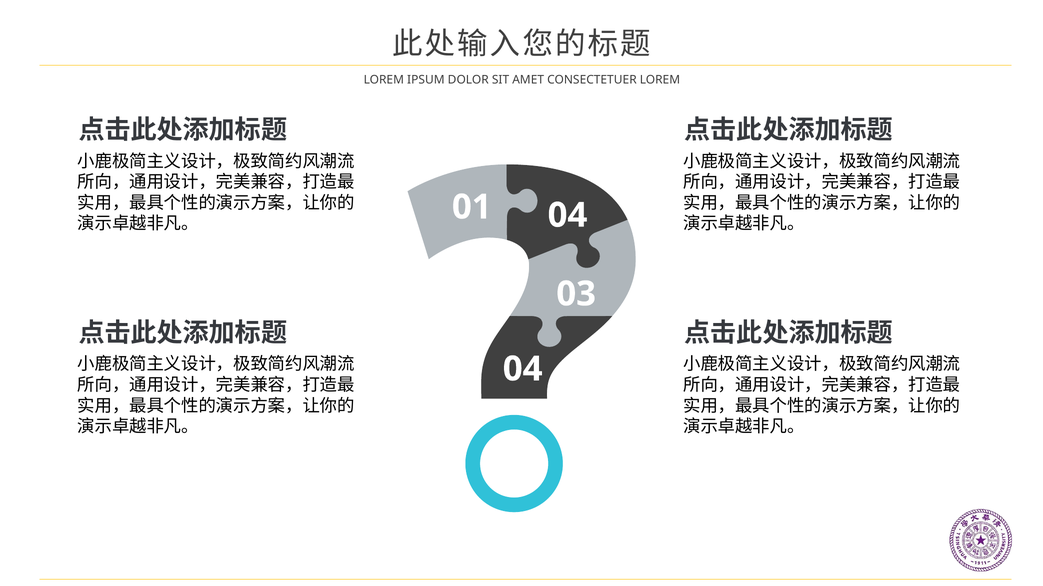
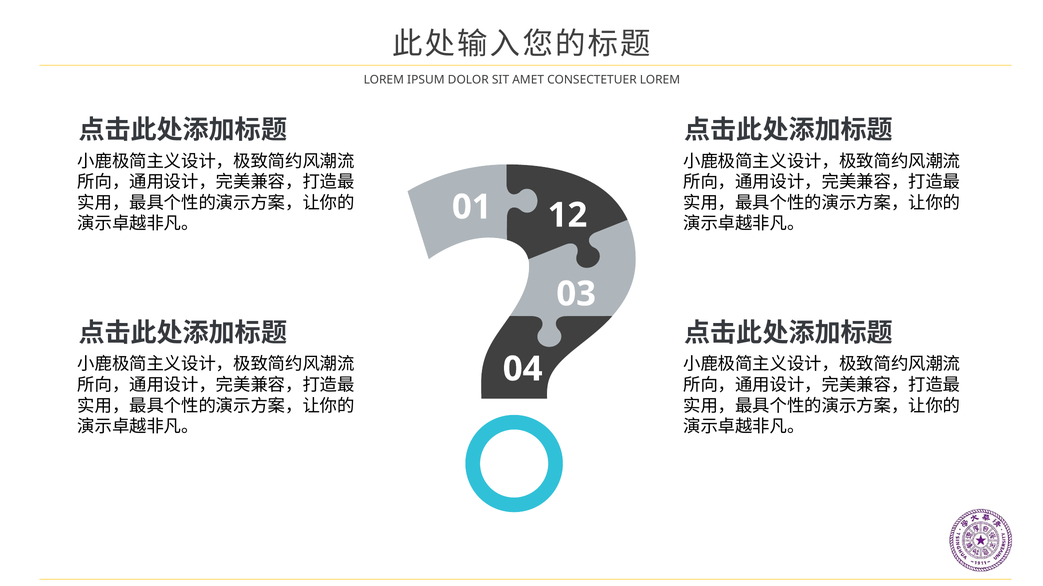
01 04: 04 -> 12 (568, 215)
